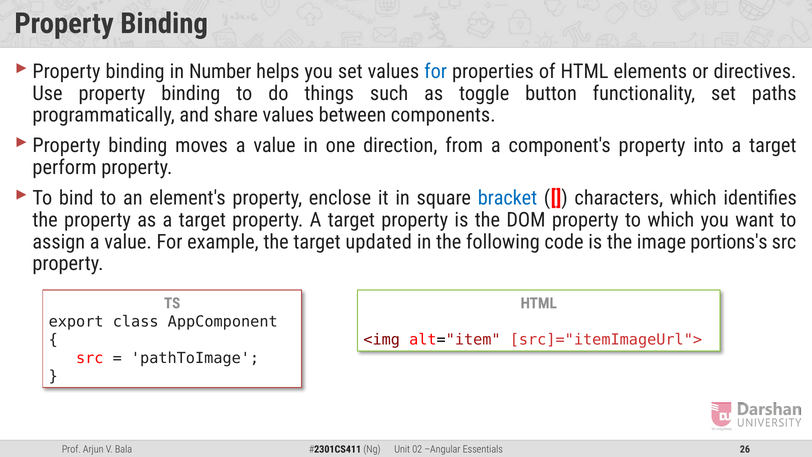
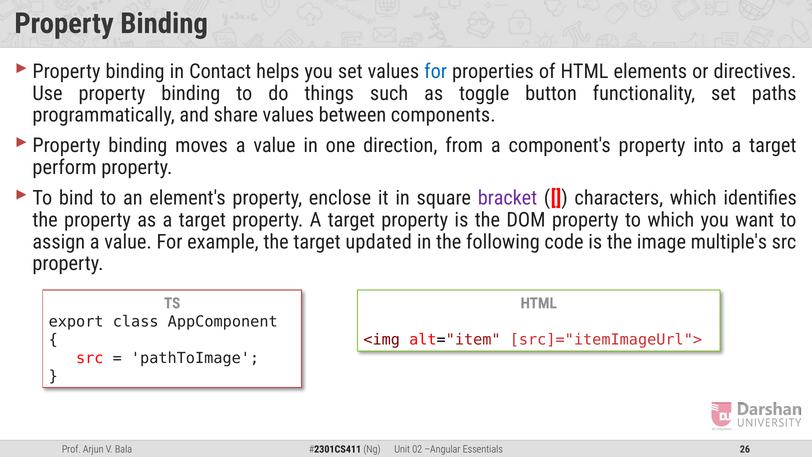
Number: Number -> Contact (220, 71)
bracket colour: blue -> purple (507, 198)
portions's: portions's -> multiple's (729, 242)
